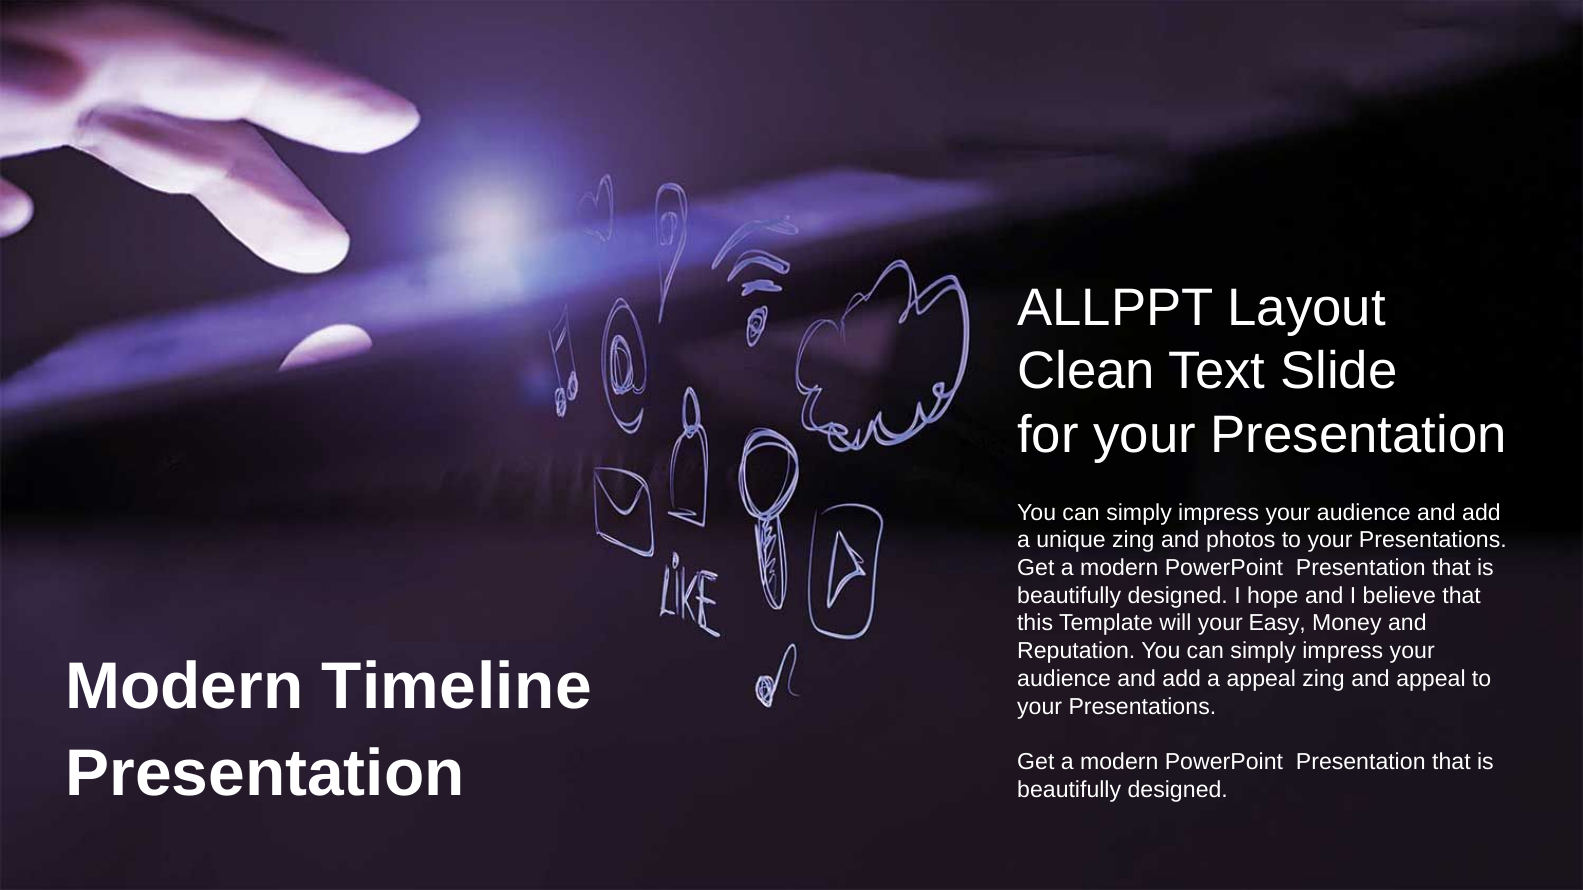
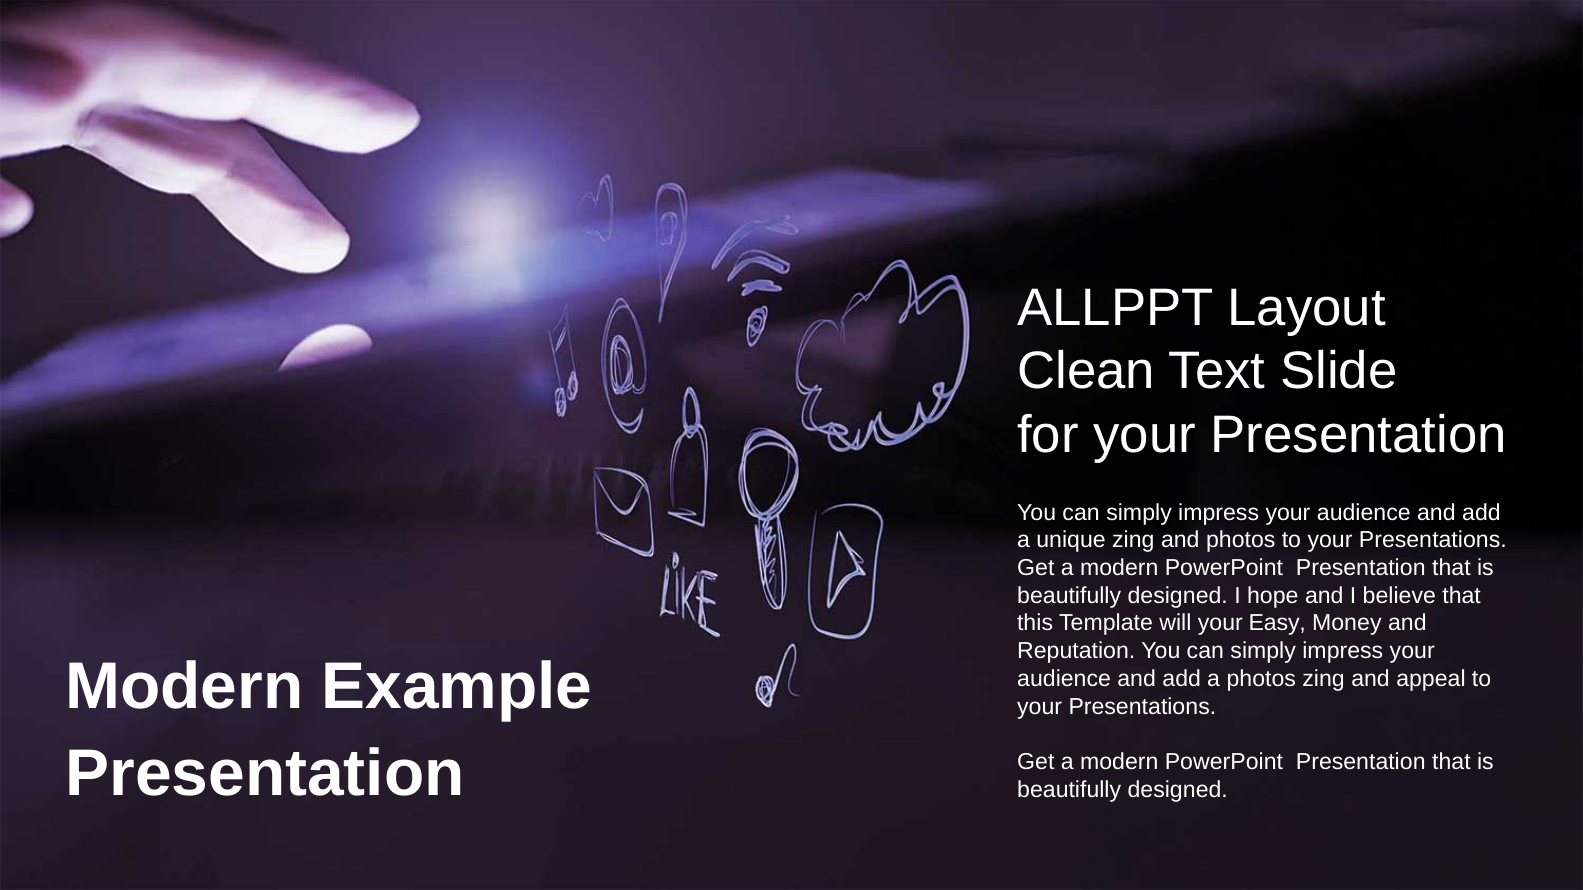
Timeline: Timeline -> Example (457, 687)
a appeal: appeal -> photos (1261, 679)
